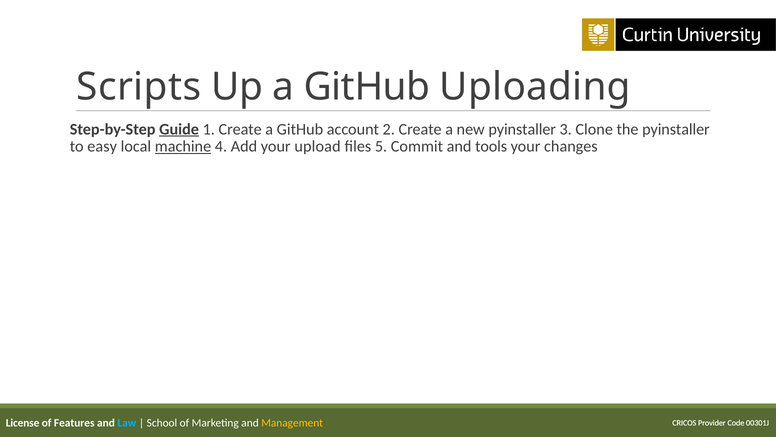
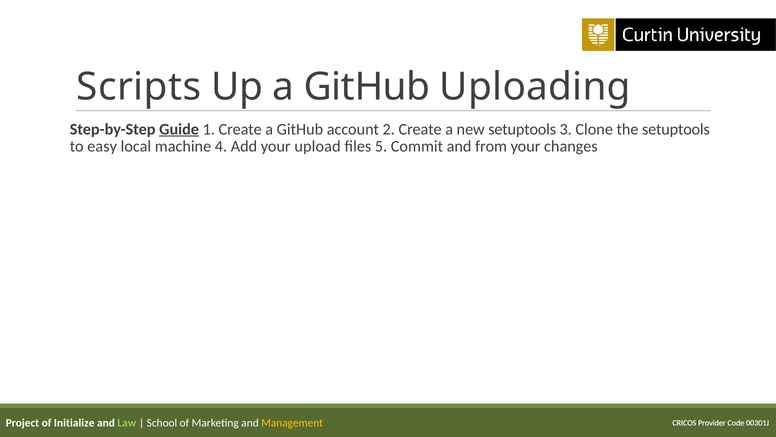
new pyinstaller: pyinstaller -> setuptools (522, 129)
the pyinstaller: pyinstaller -> setuptools (676, 129)
machine underline: present -> none (183, 146)
tools: tools -> from (491, 146)
License: License -> Project (22, 423)
Features: Features -> Initialize (74, 423)
Law colour: light blue -> light green (127, 423)
